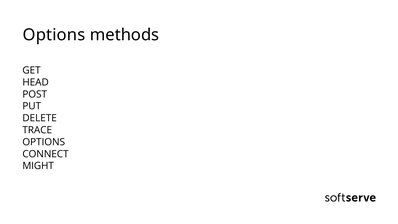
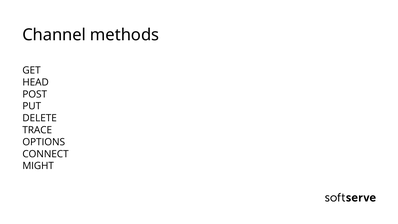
Options: Options -> Channel (54, 35)
